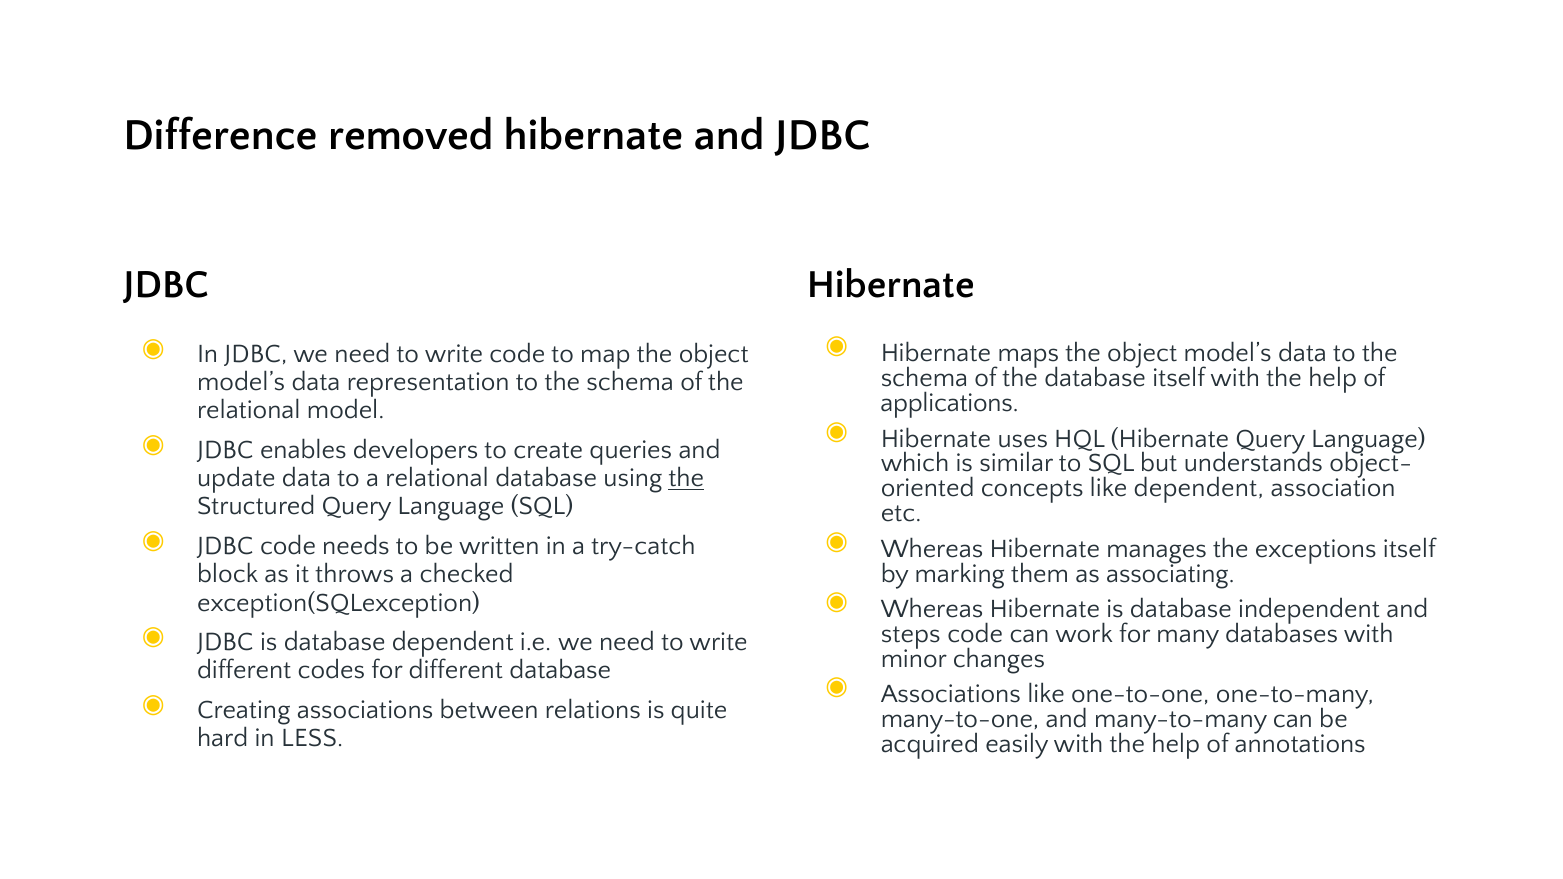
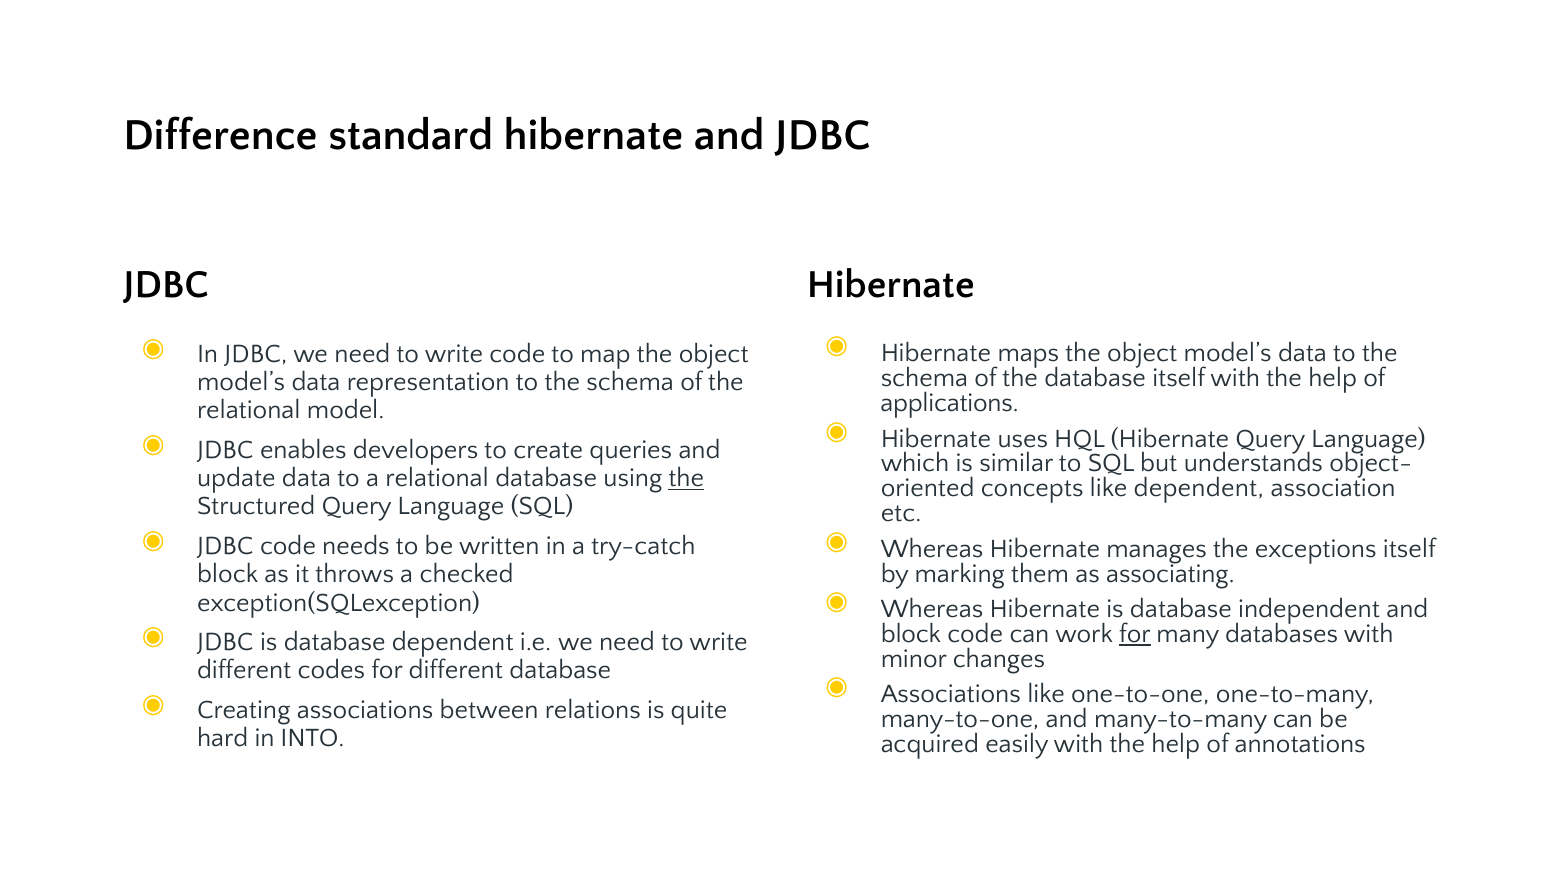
removed: removed -> standard (411, 135)
steps: steps -> block (911, 634)
for underline: none -> present (1135, 634)
LESS: LESS -> INTO (312, 738)
